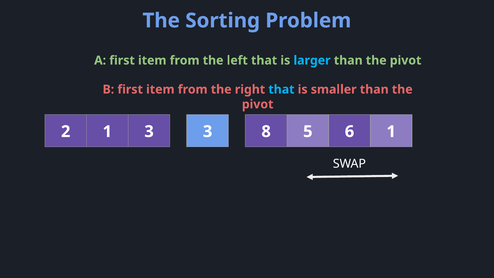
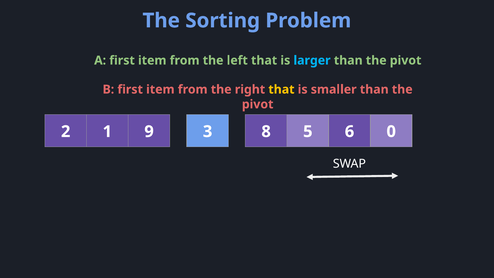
that colour: light blue -> yellow (281, 89)
1 3: 3 -> 9 (149, 132)
6 1: 1 -> 0 (391, 132)
